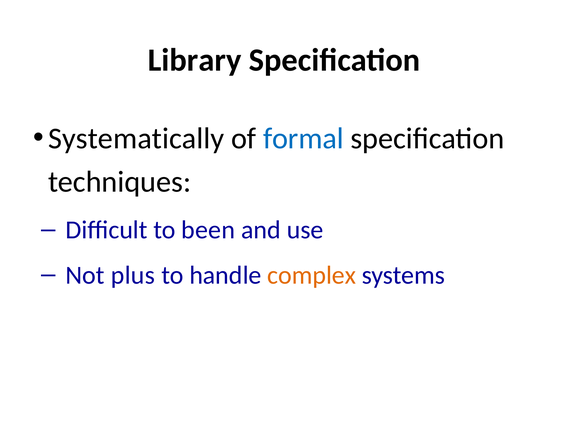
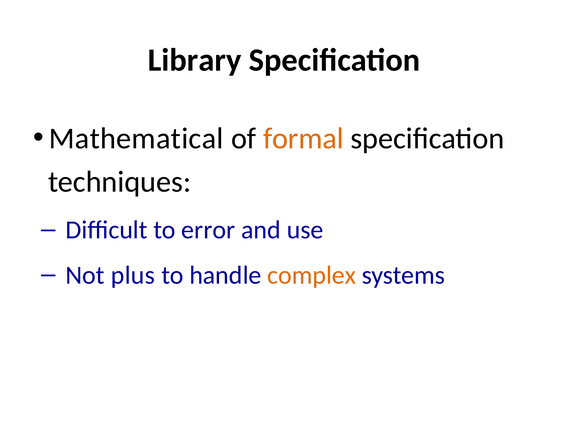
Systematically: Systematically -> Mathematical (136, 138)
formal colour: blue -> orange (303, 138)
been: been -> error (208, 230)
